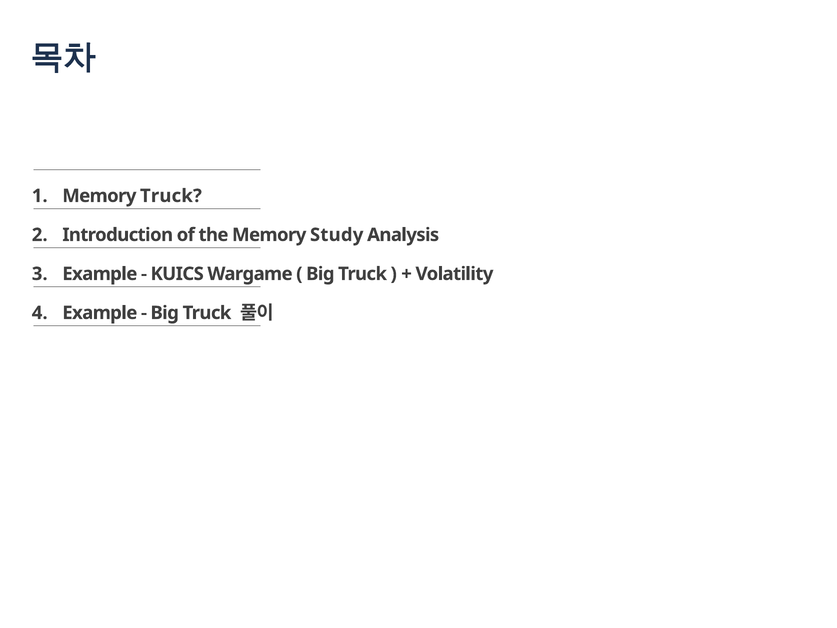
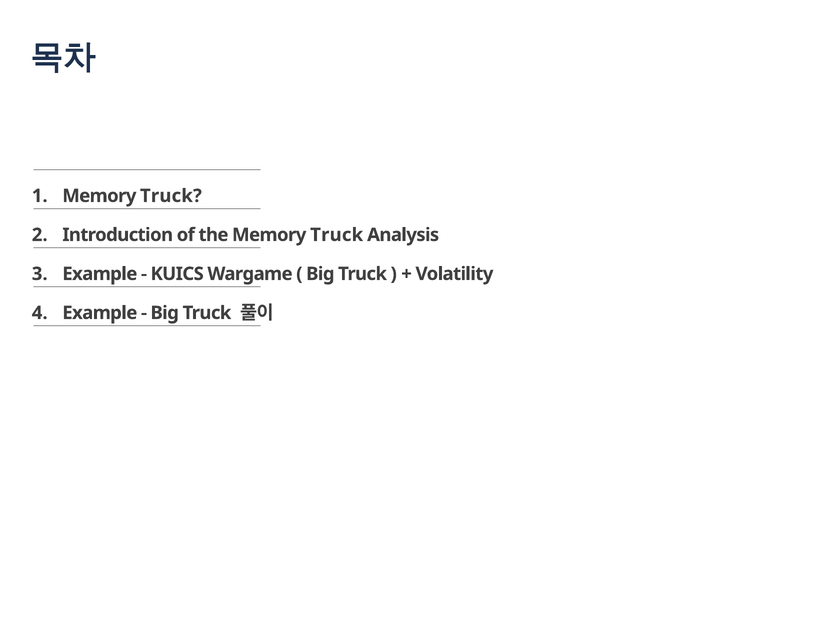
the Memory Study: Study -> Truck (337, 235)
